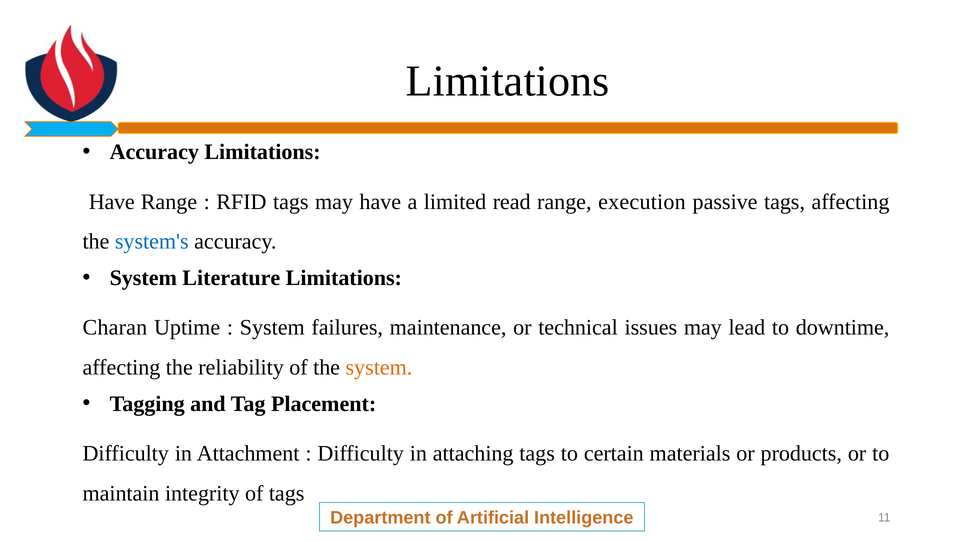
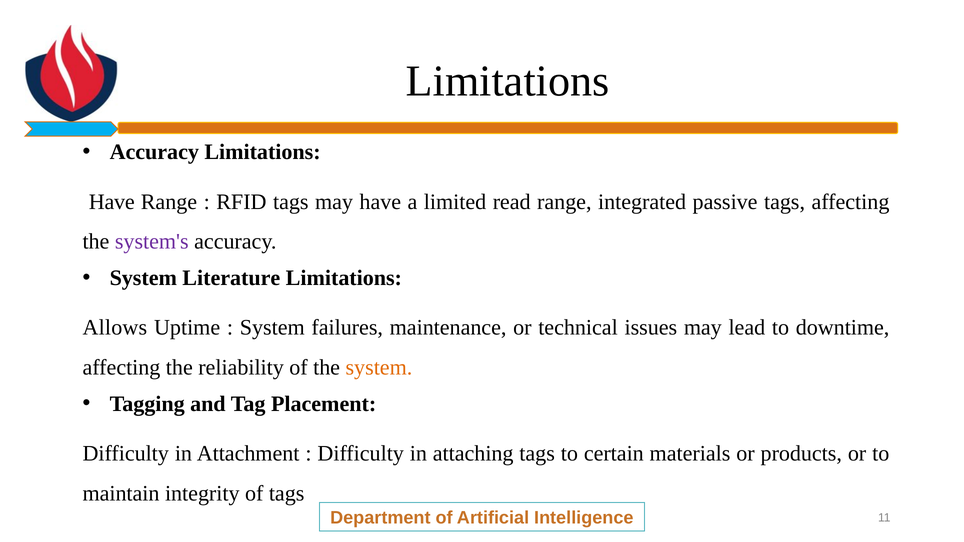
execution: execution -> integrated (642, 202)
system's colour: blue -> purple (152, 242)
Charan: Charan -> Allows (115, 328)
